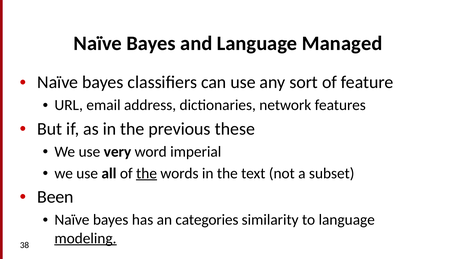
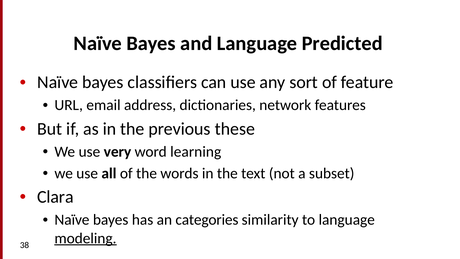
Managed: Managed -> Predicted (342, 43)
imperial: imperial -> learning (196, 152)
the underline: present -> none (147, 173)
Been: Been -> Clara (55, 197)
